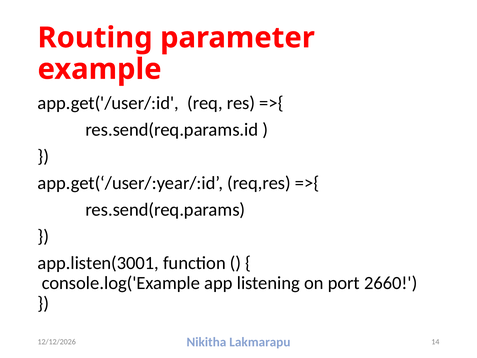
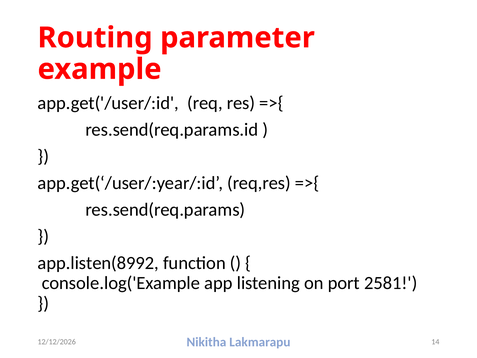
app.listen(3001: app.listen(3001 -> app.listen(8992 (98, 263)
2660: 2660 -> 2581 (391, 283)
